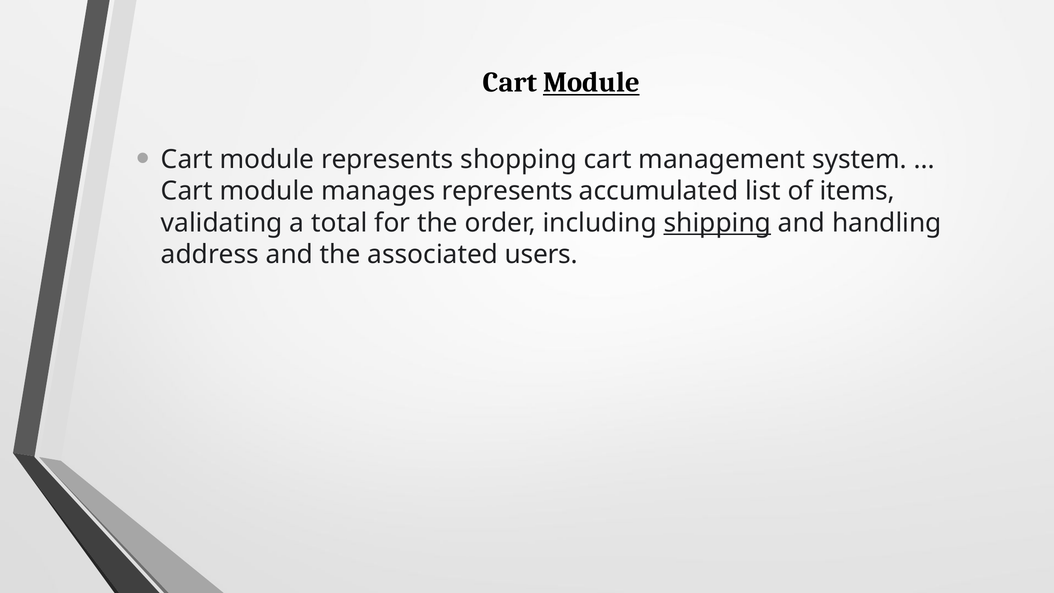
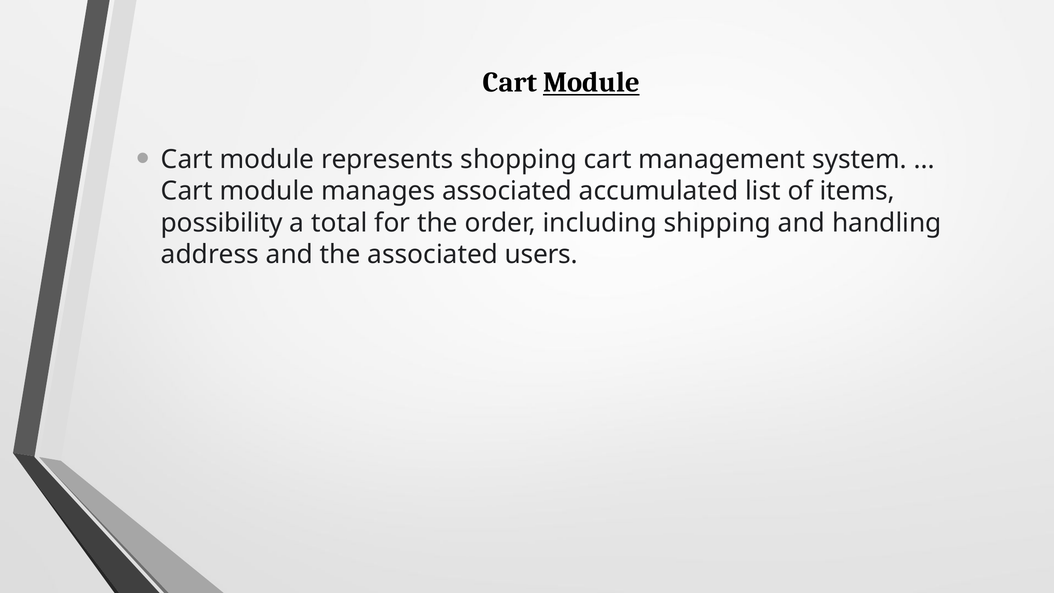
manages represents: represents -> associated (507, 191)
validating: validating -> possibility (222, 223)
shipping underline: present -> none (717, 223)
